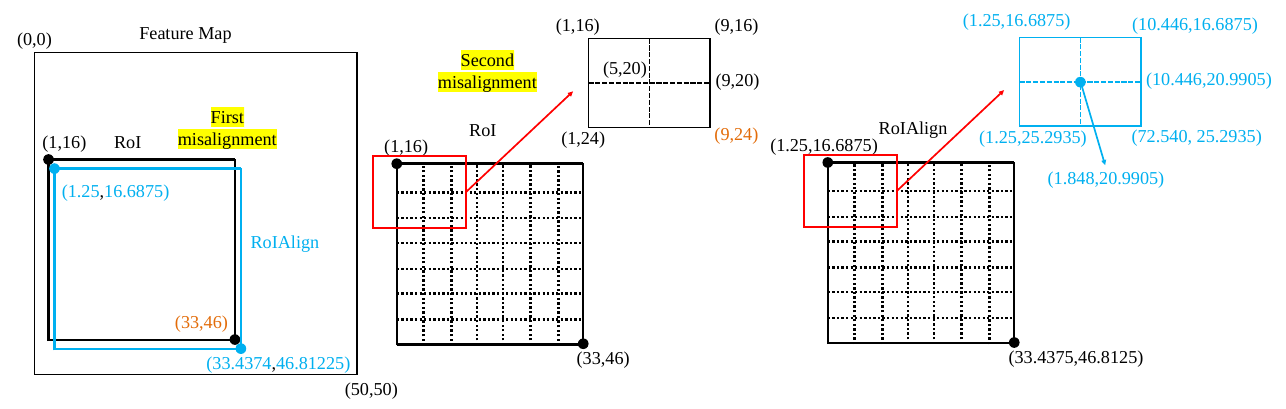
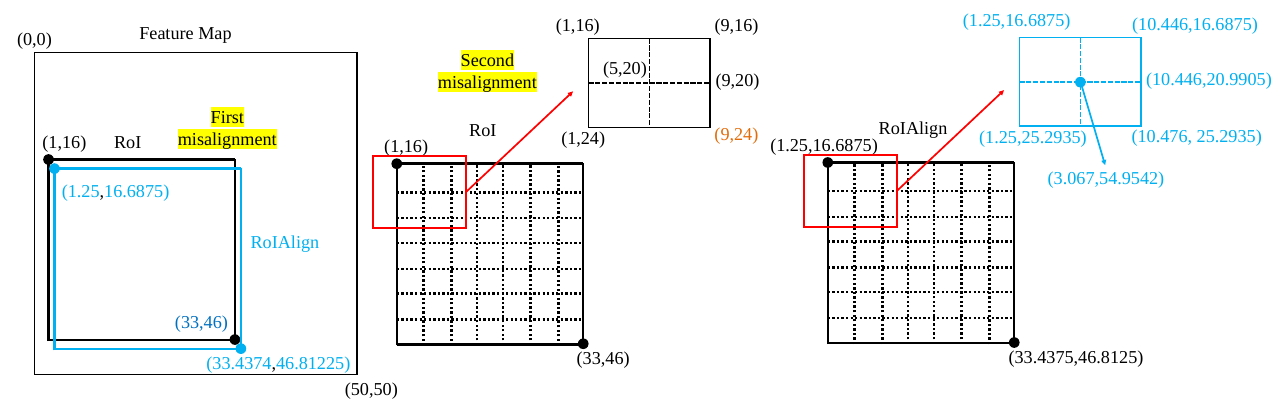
72.540: 72.540 -> 10.476 (1162, 136)
1.848,20.9905: 1.848,20.9905 -> 3.067,54.9542 (1106, 178)
33,46 colour: orange -> blue (201, 322)
